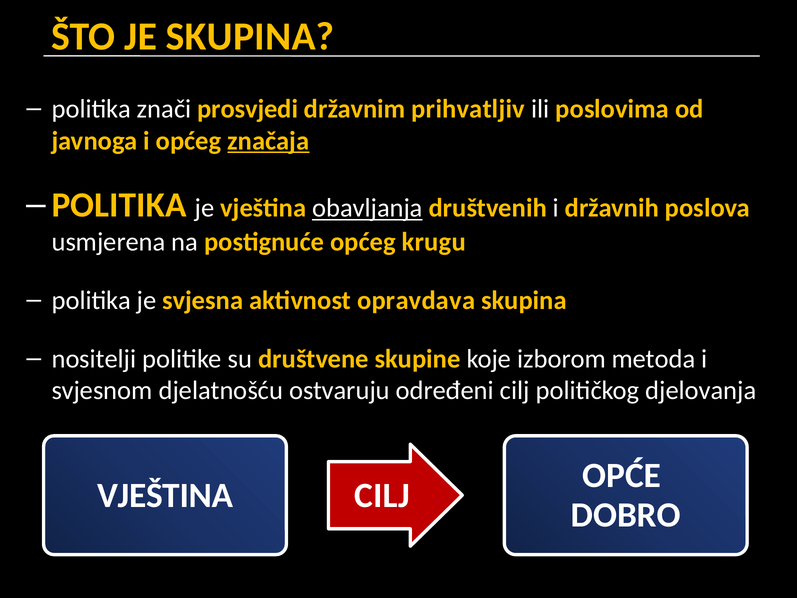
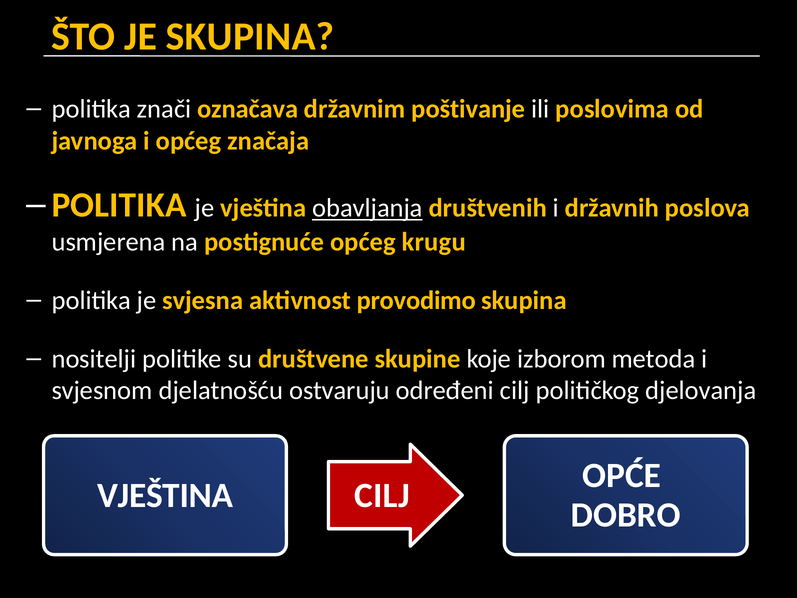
prosvjedi: prosvjedi -> označava (248, 109)
prihvatljiv: prihvatljiv -> poštivanje (468, 109)
značaja underline: present -> none (268, 141)
opravdava: opravdava -> provodimo (416, 300)
